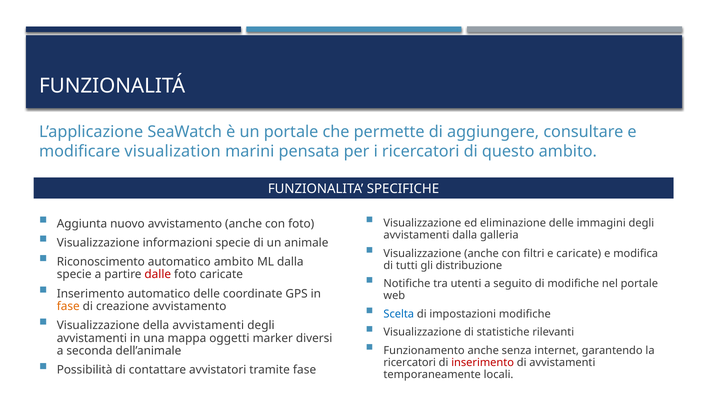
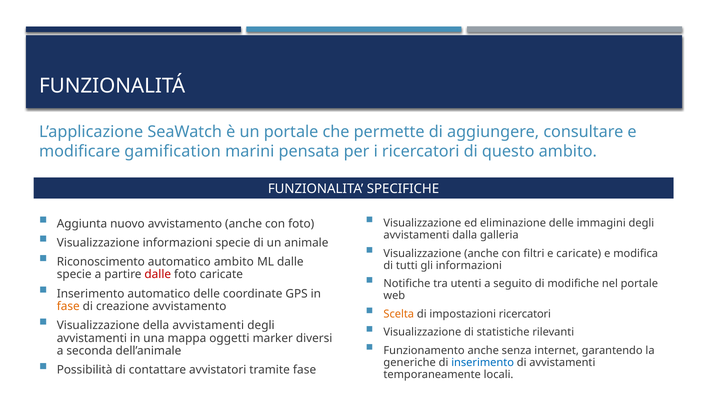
visualization: visualization -> gamification (173, 152)
ML dalla: dalla -> dalle (290, 262)
gli distribuzione: distribuzione -> informazioni (469, 266)
Scelta colour: blue -> orange (399, 314)
impostazioni modifiche: modifiche -> ricercatori (525, 314)
ricercatori: ricercatori -> generiche (410, 363)
inserimento colour: red -> blue (483, 363)
